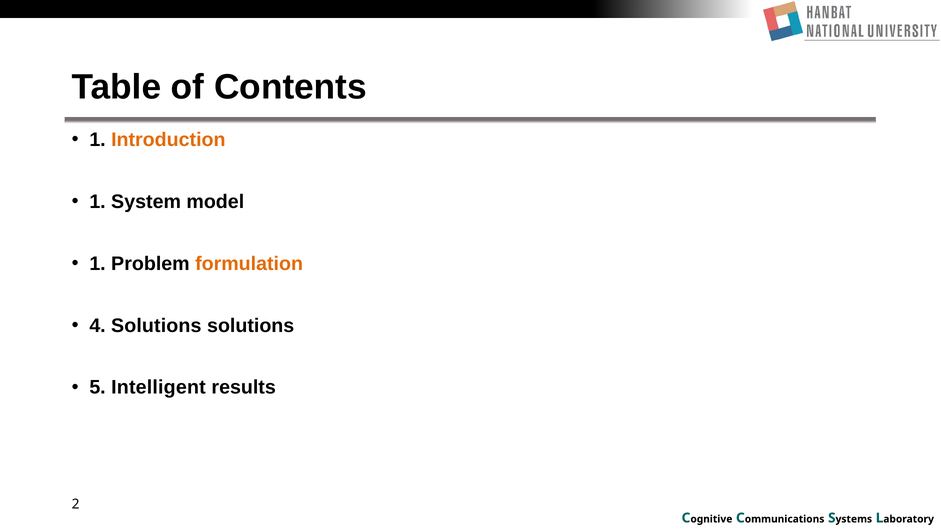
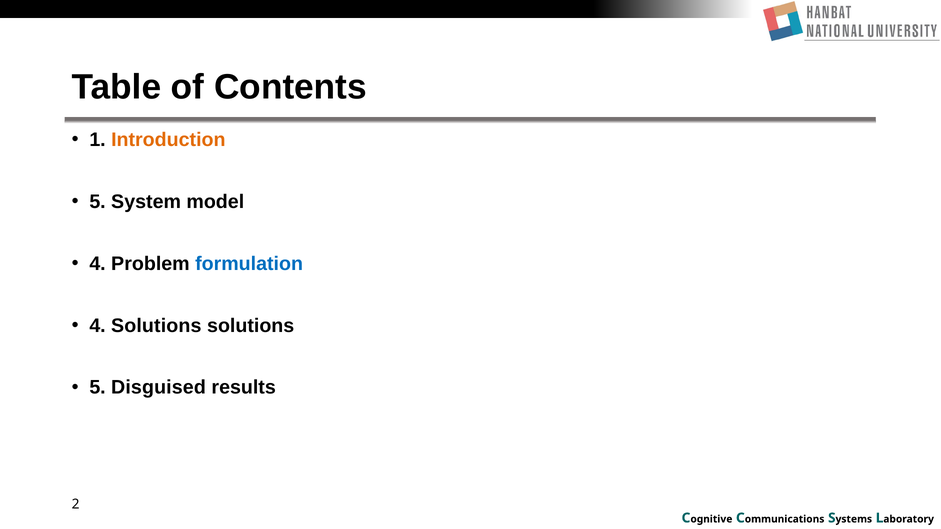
1: 1 -> 5 (98, 202)
1: 1 -> 4 (98, 264)
formulation colour: orange -> blue (249, 264)
Intelligent: Intelligent -> Disguised (158, 388)
